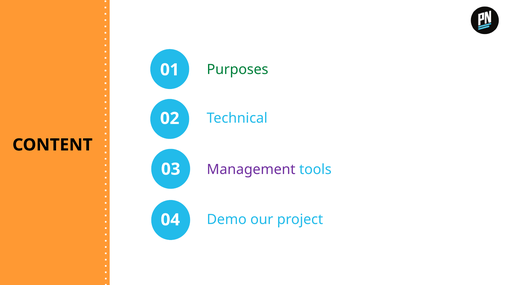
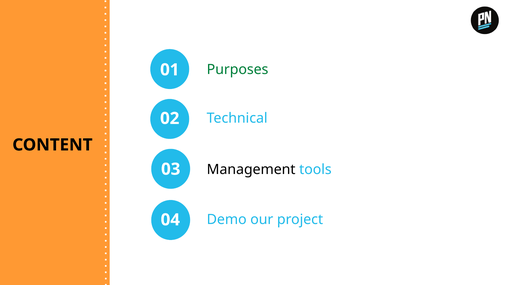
Management colour: purple -> black (251, 169)
